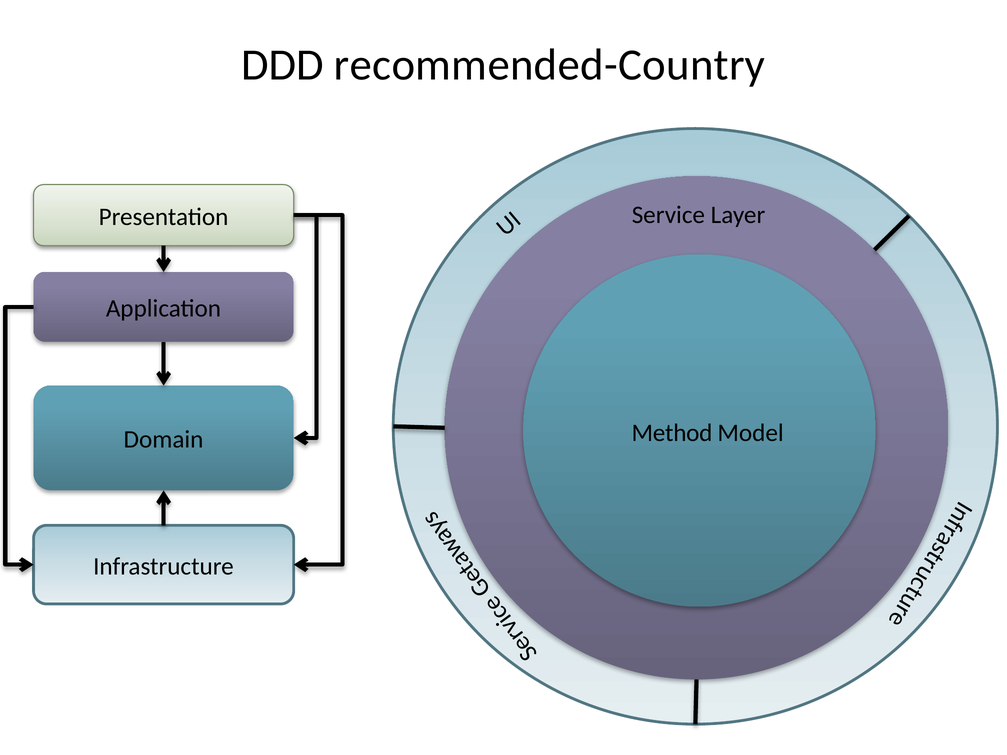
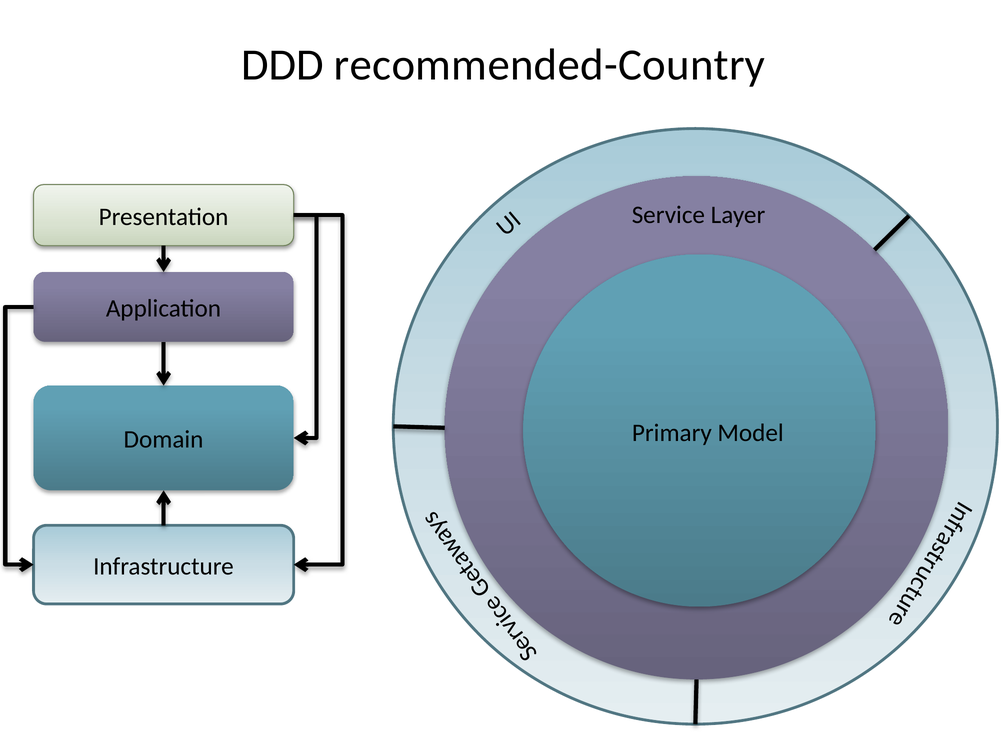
Method: Method -> Primary (672, 433)
